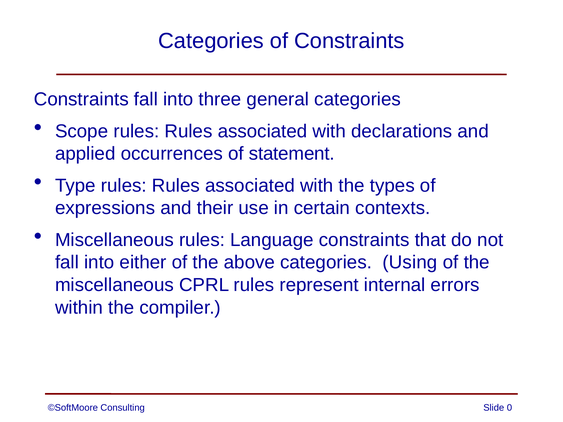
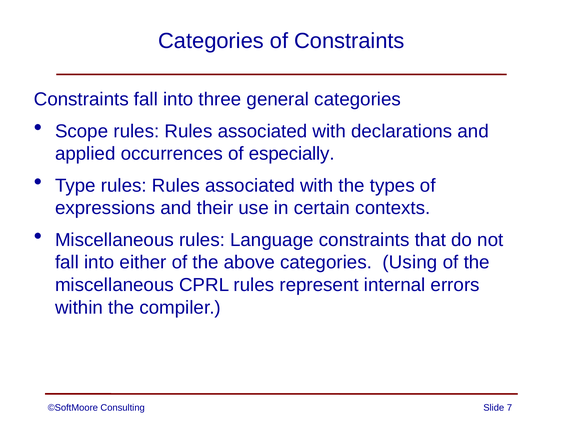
statement: statement -> especially (292, 154)
0: 0 -> 7 (509, 408)
